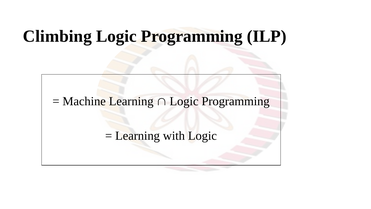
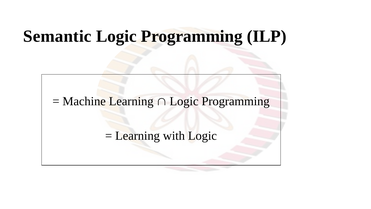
Climbing: Climbing -> Semantic (57, 36)
